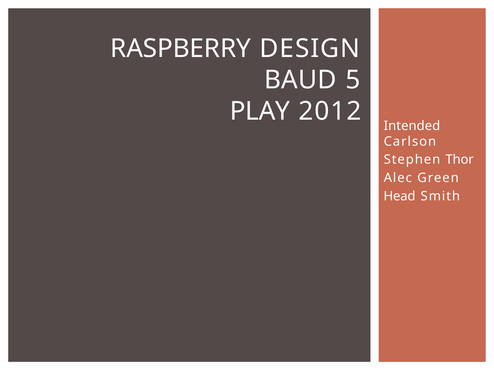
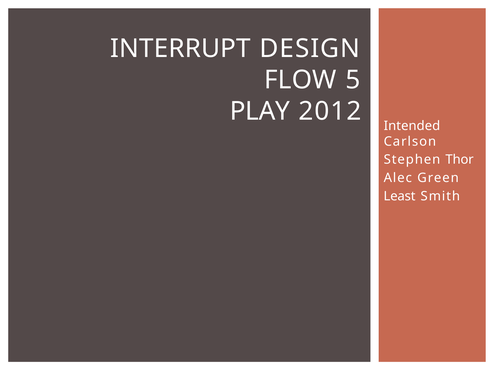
RASPBERRY: RASPBERRY -> INTERRUPT (180, 49)
BAUD: BAUD -> FLOW (300, 80)
Head: Head -> Least (400, 196)
